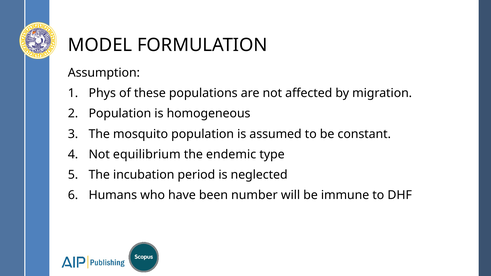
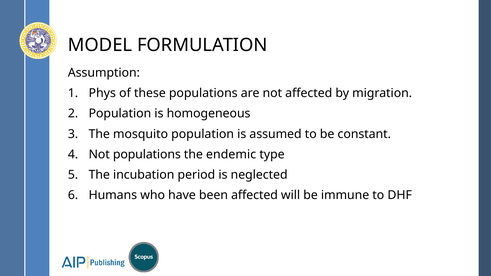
Not equilibrium: equilibrium -> populations (147, 155)
been number: number -> affected (254, 195)
